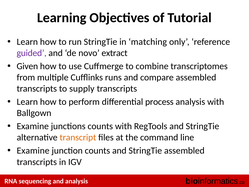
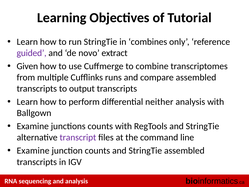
matching: matching -> combines (148, 42)
supply: supply -> output (82, 89)
process: process -> neither (159, 102)
transcript colour: orange -> purple (78, 137)
